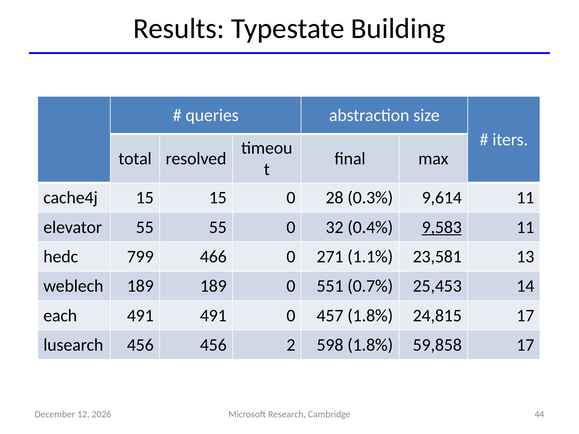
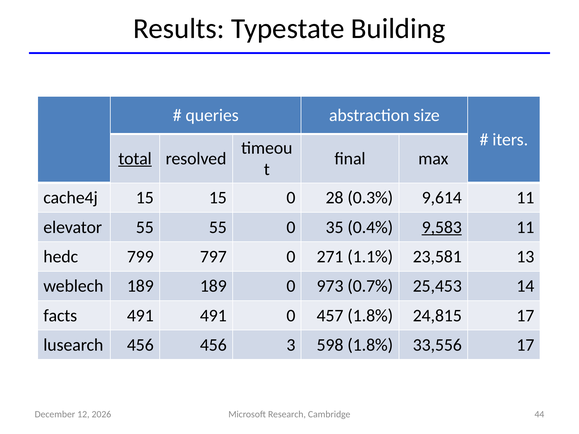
total underline: none -> present (135, 159)
32: 32 -> 35 (335, 227)
466: 466 -> 797 (213, 257)
551: 551 -> 973 (330, 286)
each: each -> facts (60, 316)
2: 2 -> 3 (291, 345)
59,858: 59,858 -> 33,556 (437, 345)
